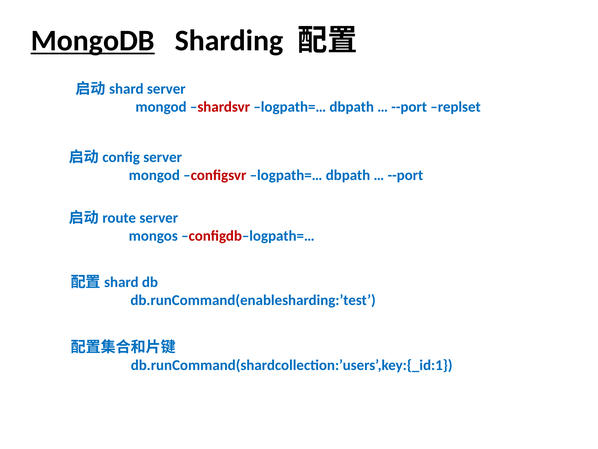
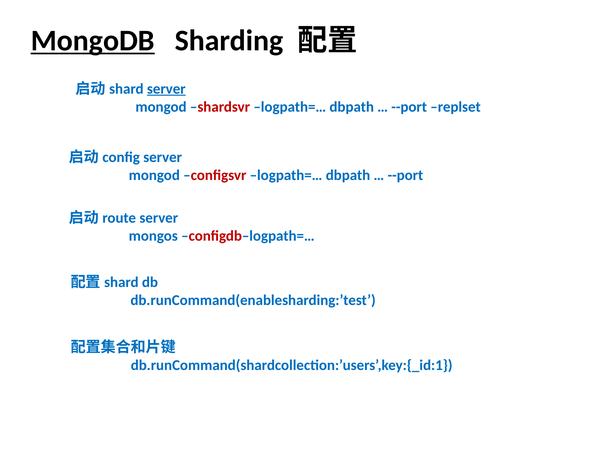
server underline: none -> present (166, 89)
